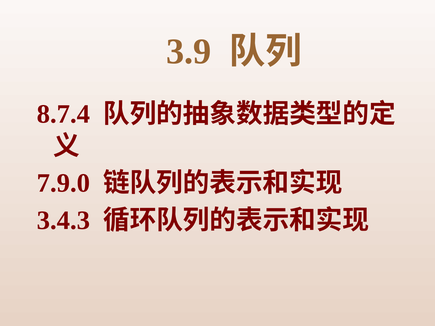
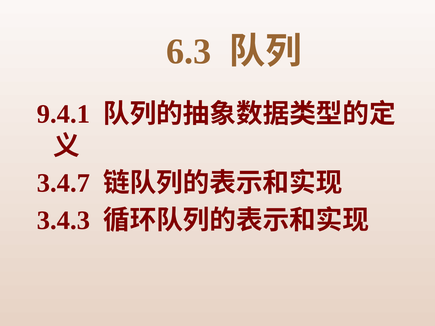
3.9: 3.9 -> 6.3 (189, 51)
8.7.4: 8.7.4 -> 9.4.1 (64, 114)
7.9.0: 7.9.0 -> 3.4.7 (64, 183)
